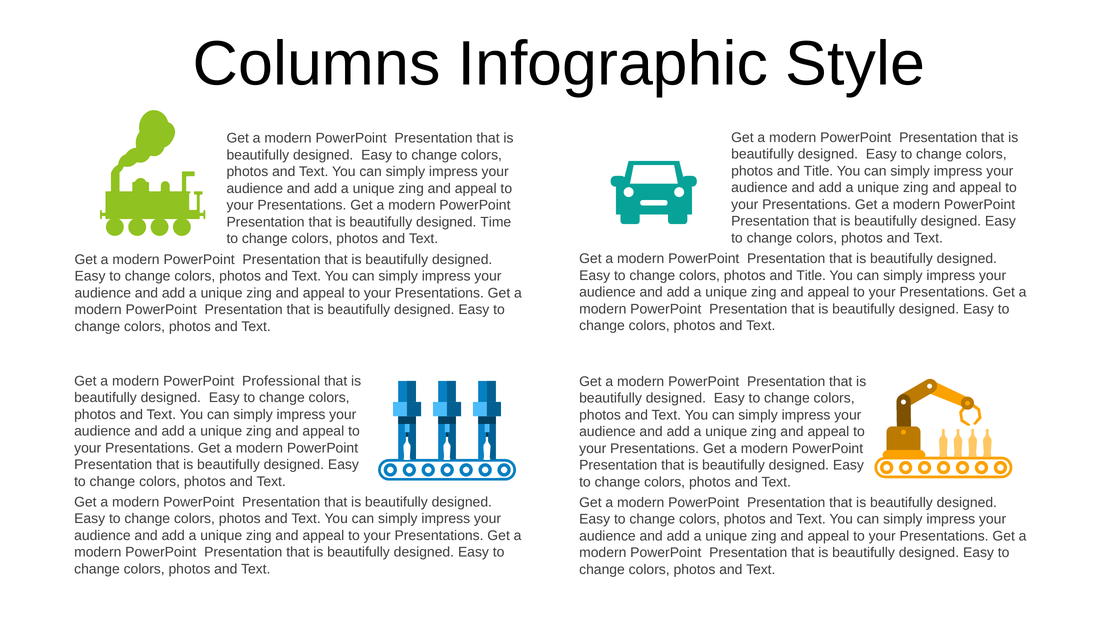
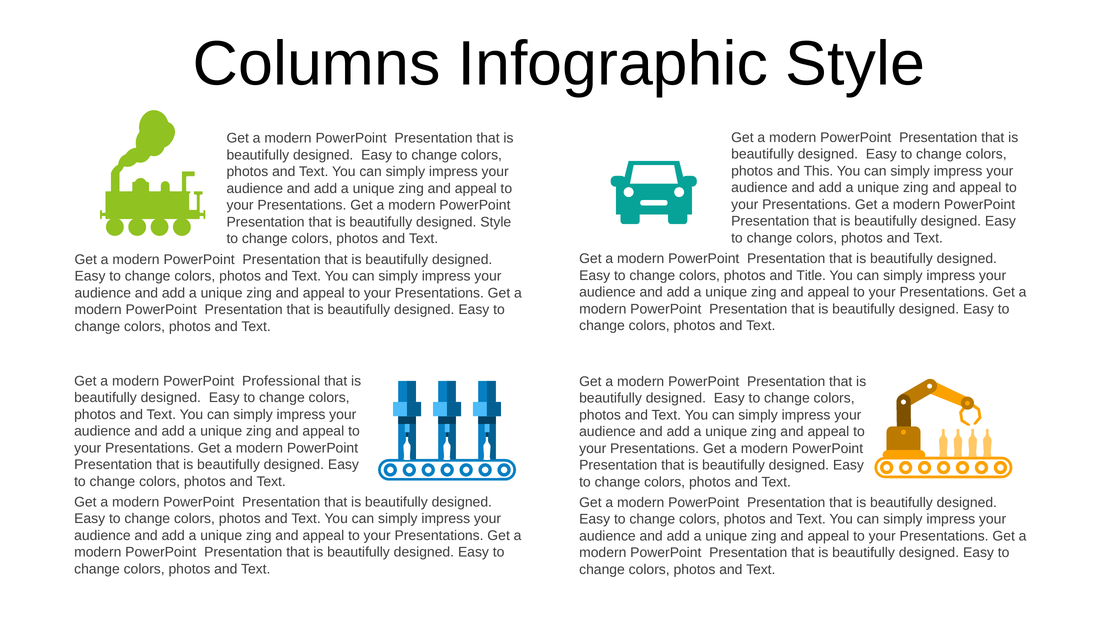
Title: Title -> This (818, 171)
designed Time: Time -> Style (496, 222)
